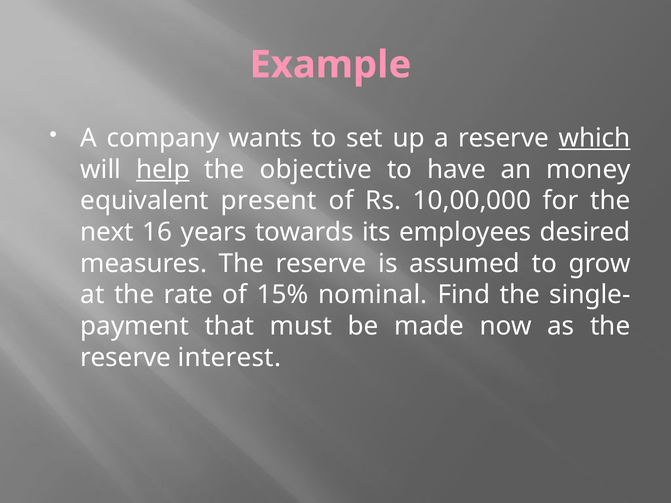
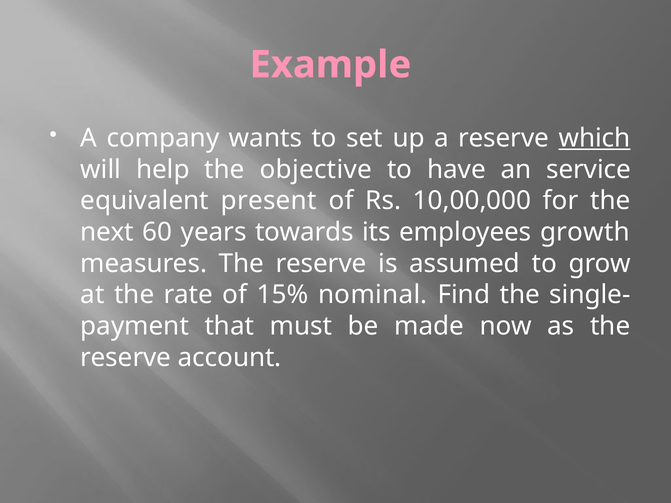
help underline: present -> none (163, 170)
money: money -> service (589, 170)
16: 16 -> 60 (157, 232)
desired: desired -> growth (585, 232)
interest: interest -> account (230, 358)
